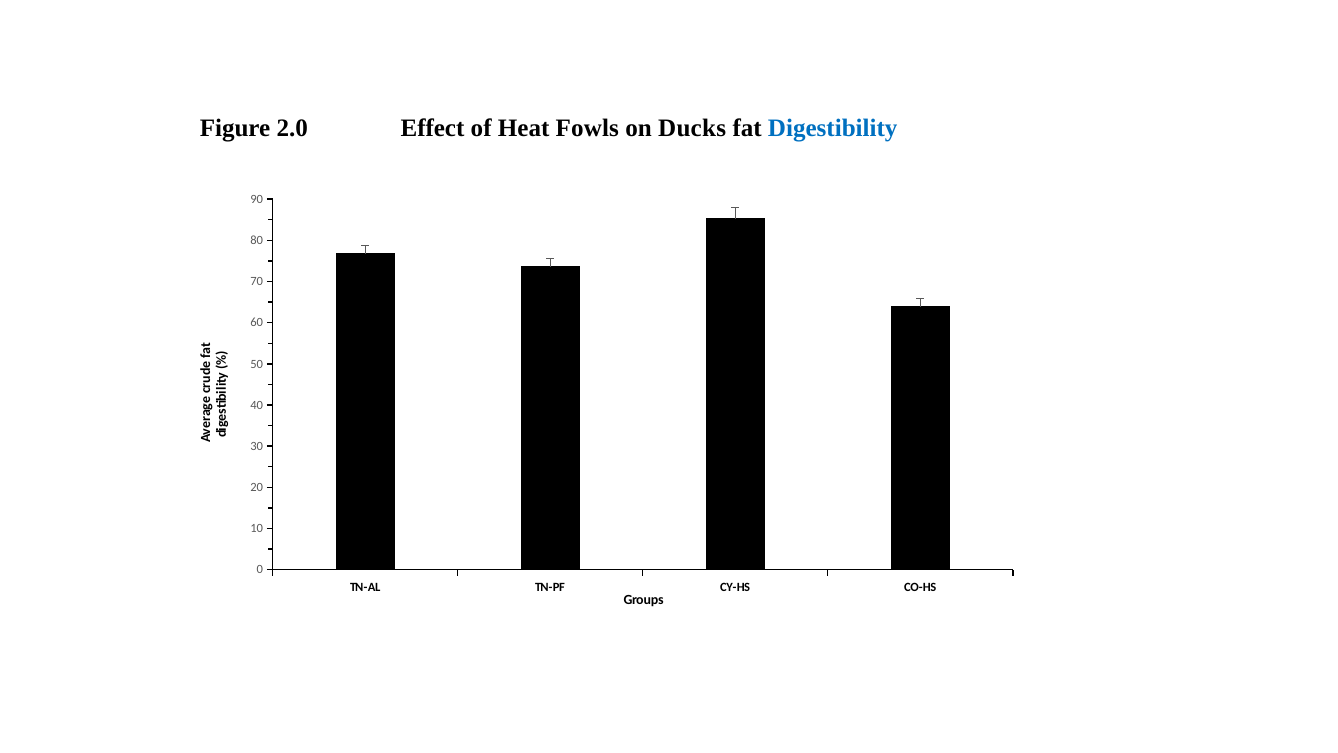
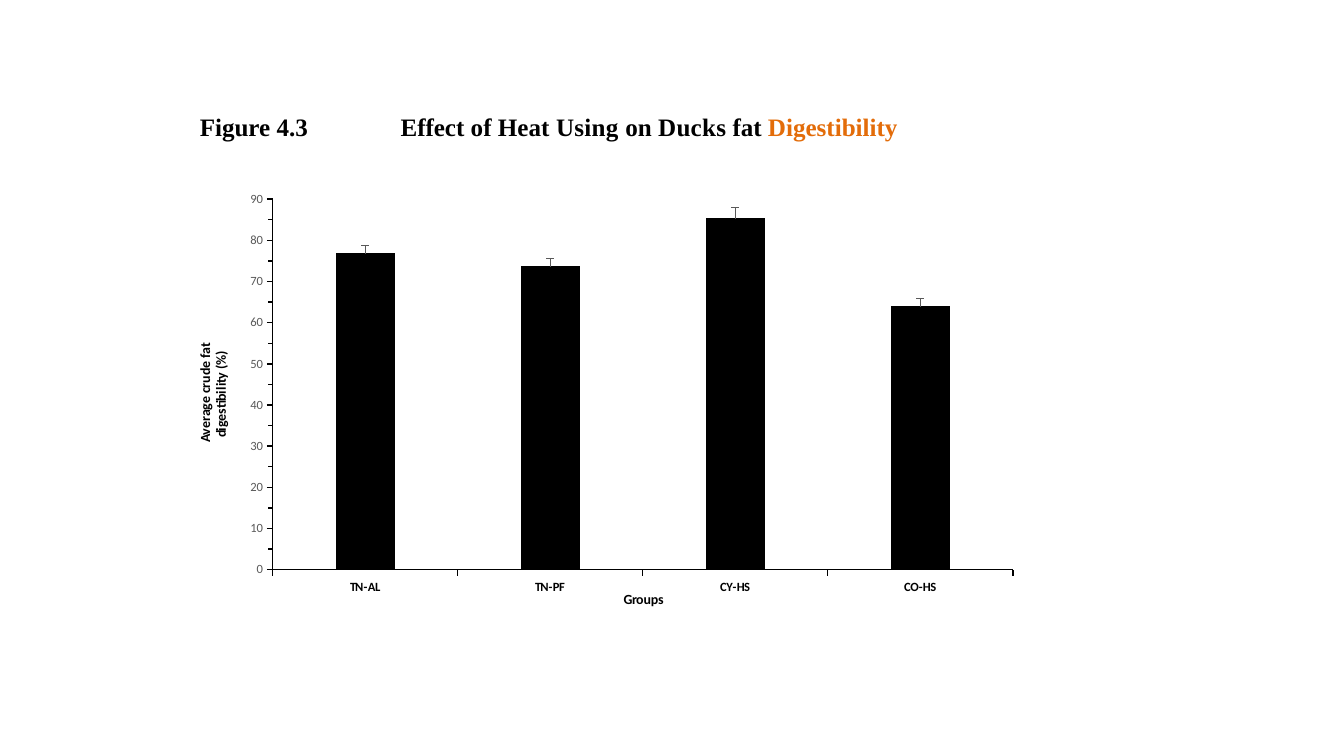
2.0: 2.0 -> 4.3 (292, 128)
Fowls: Fowls -> Using (587, 128)
Digestibility colour: blue -> orange (833, 128)
